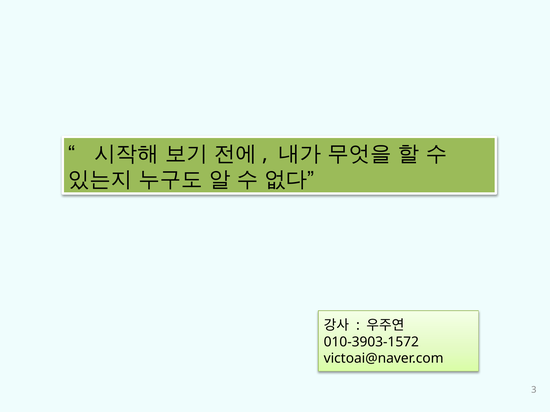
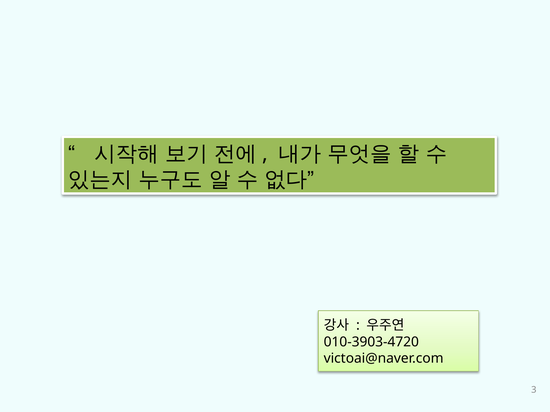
010-3903-1572: 010-3903-1572 -> 010-3903-4720 (371, 342)
